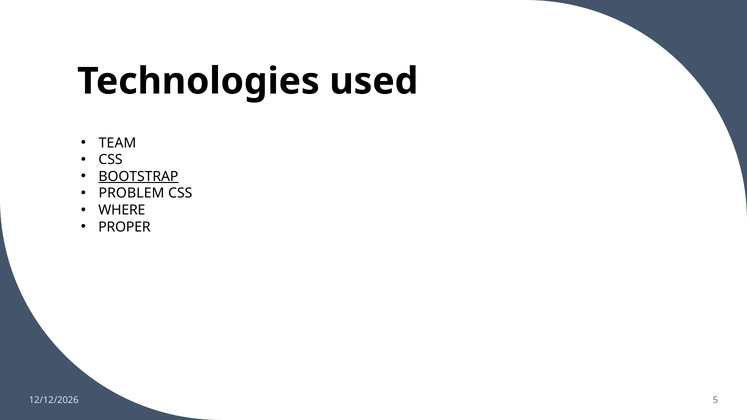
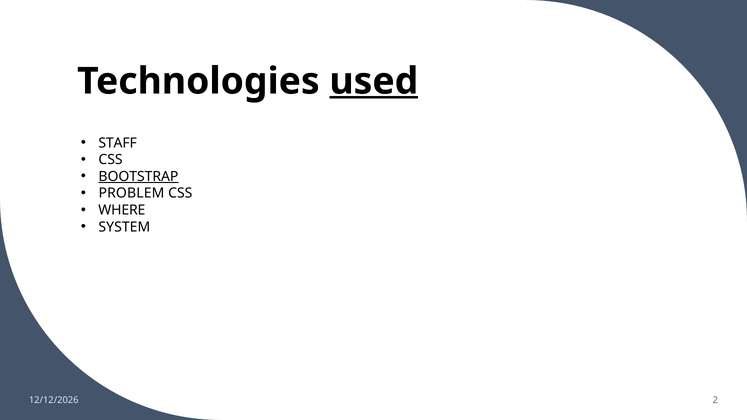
used underline: none -> present (374, 81)
TEAM: TEAM -> STAFF (118, 143)
PROPER: PROPER -> SYSTEM (124, 227)
5: 5 -> 2 (715, 401)
